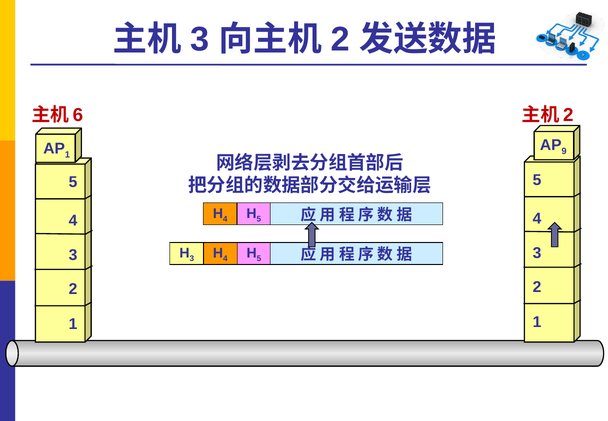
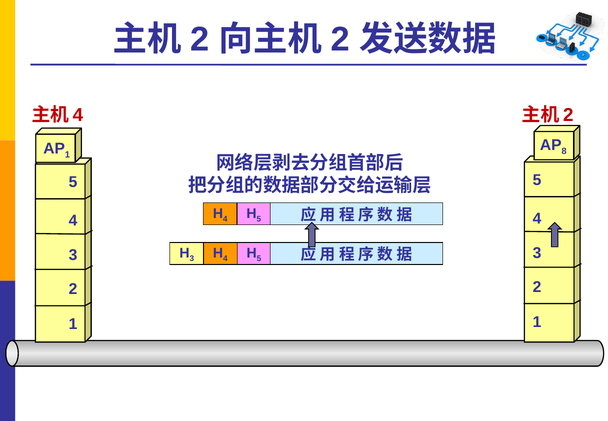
3: 3 -> 2 (200, 39)
6: 6 -> 4 (78, 115)
9: 9 -> 8 (564, 151)
